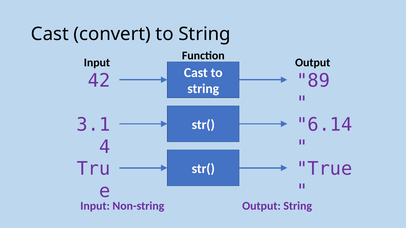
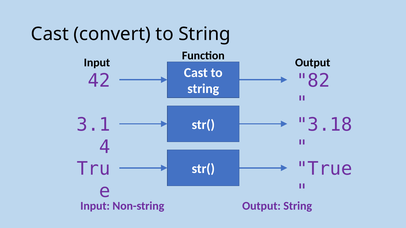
89: 89 -> 82 (313, 81)
6.14: 6.14 -> 3.18 (324, 125)
